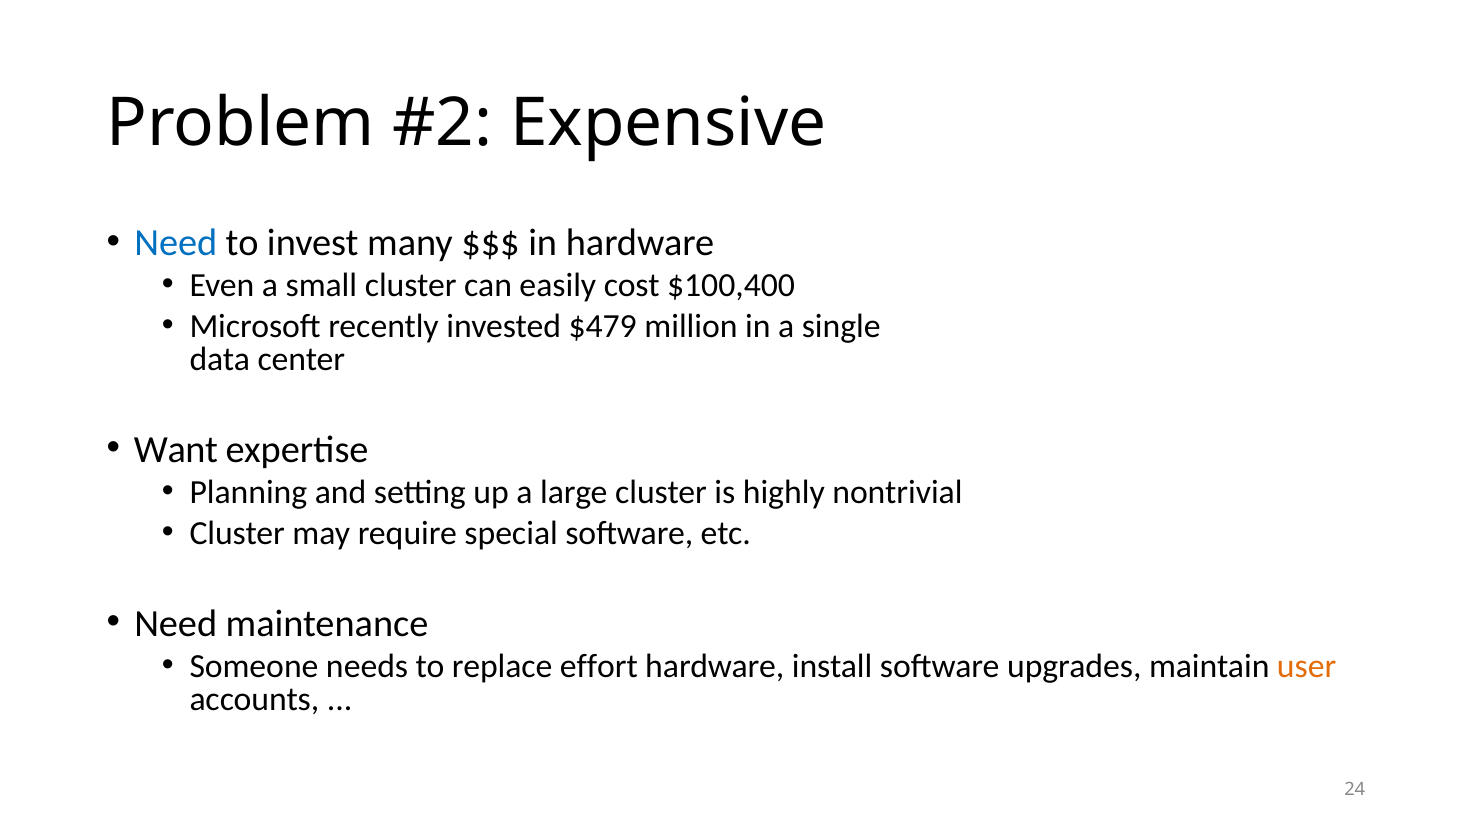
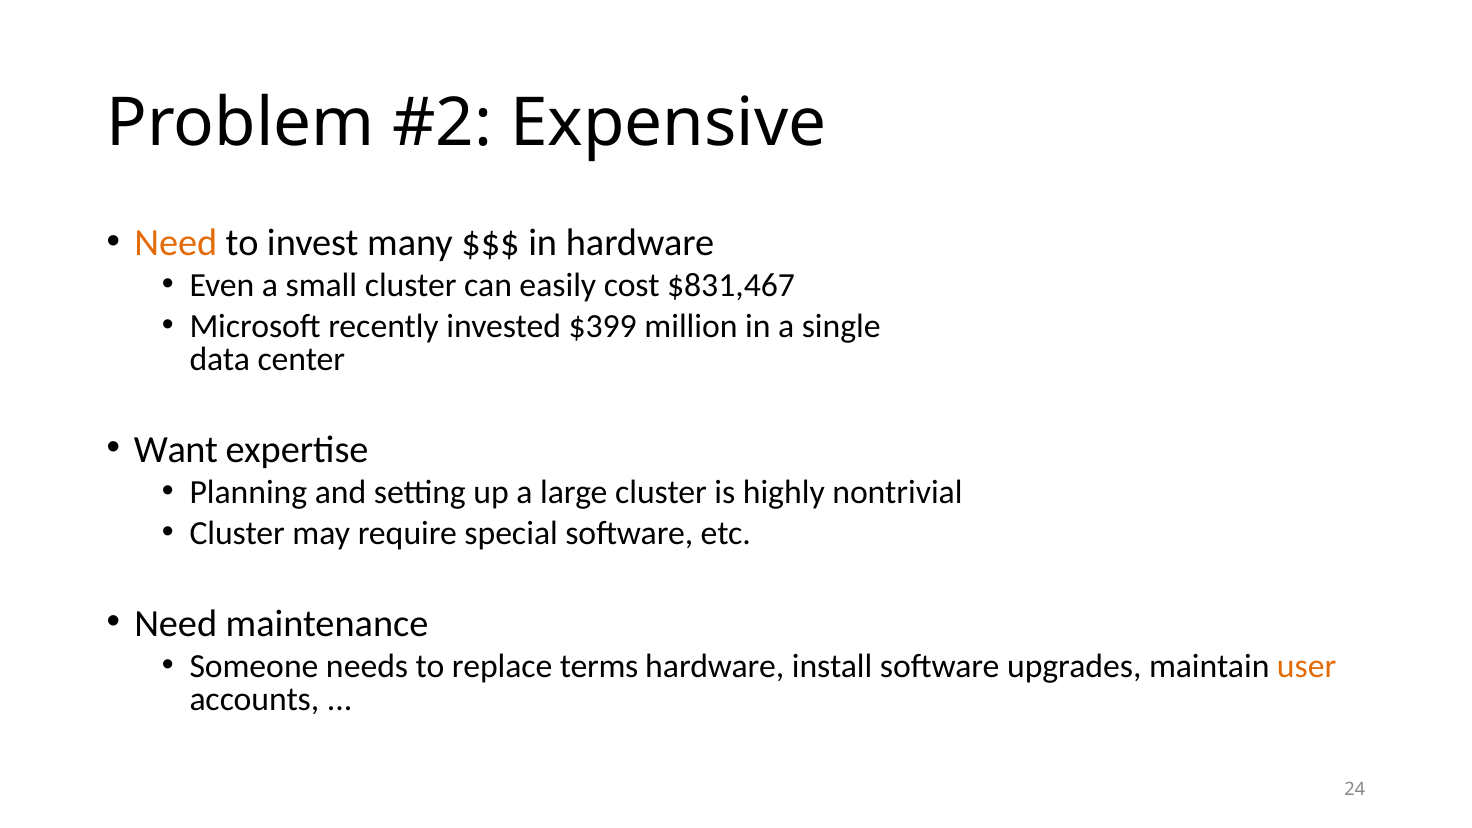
Need colour: blue -> orange (176, 243)
$100,400: $100,400 -> $831,467 (731, 286)
$479: $479 -> $399 (603, 326)
effort: effort -> terms (599, 666)
